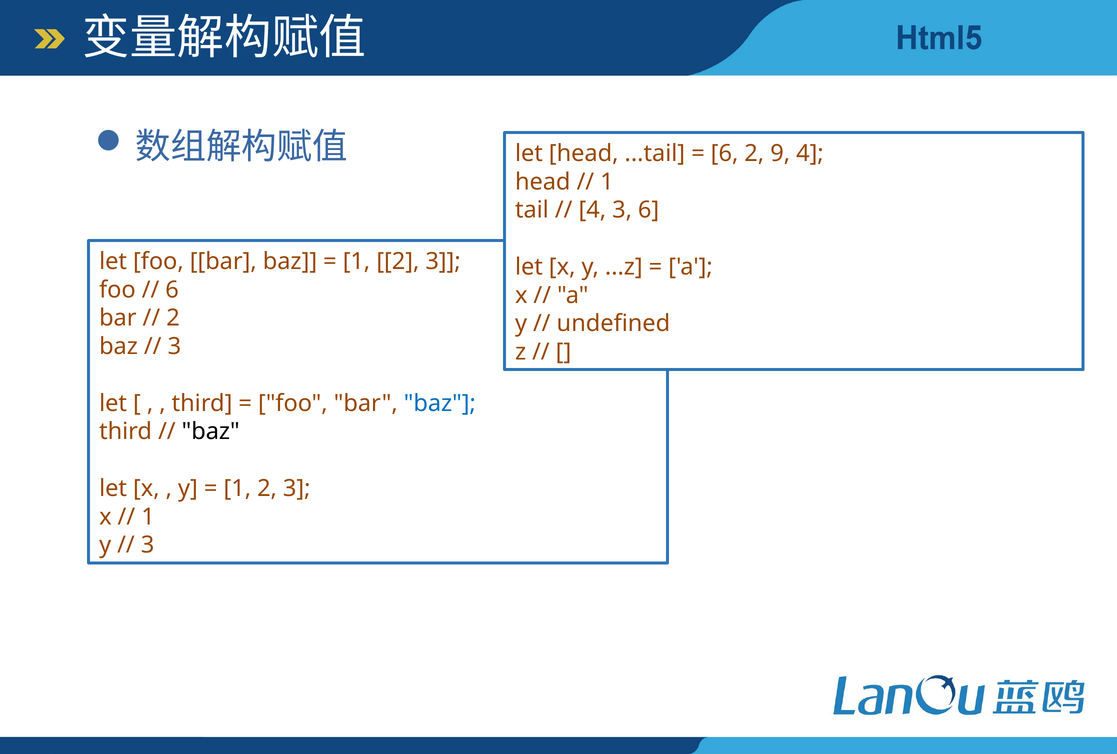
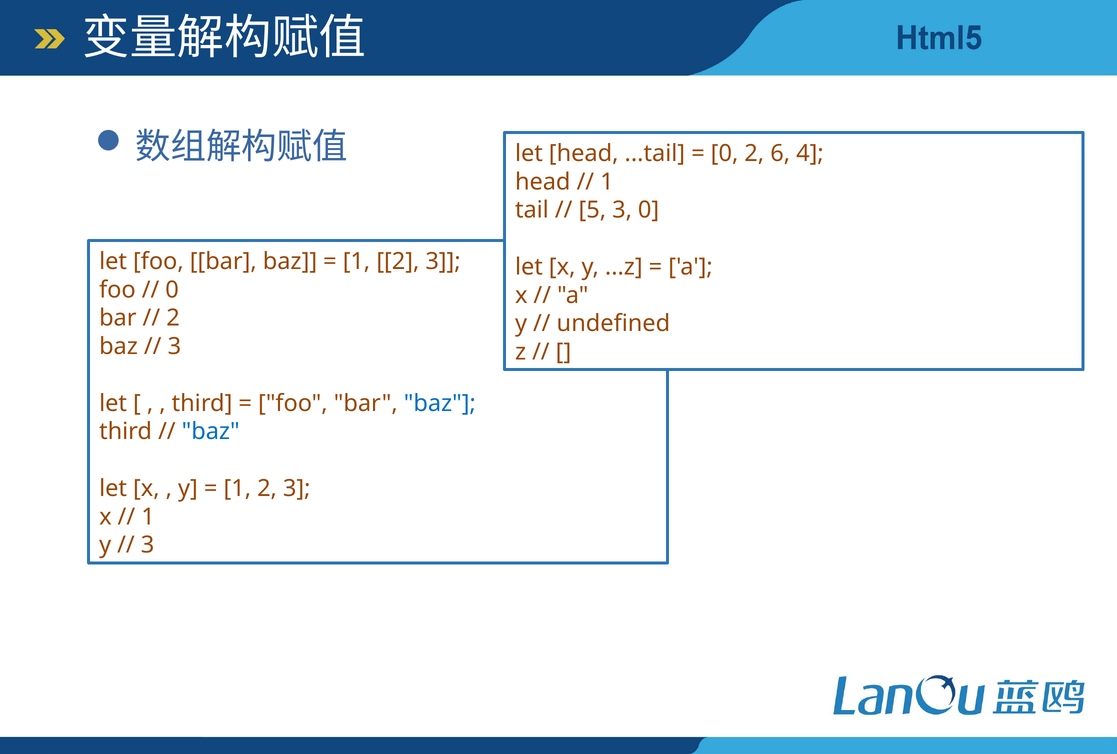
6: 6 -> 0 (725, 153)
9: 9 -> 6 (780, 153)
4: 4 -> 5 (592, 210)
3 6: 6 -> 0 (649, 210)
6: 6 -> 0 (172, 290)
baz colour: black -> blue (211, 431)
